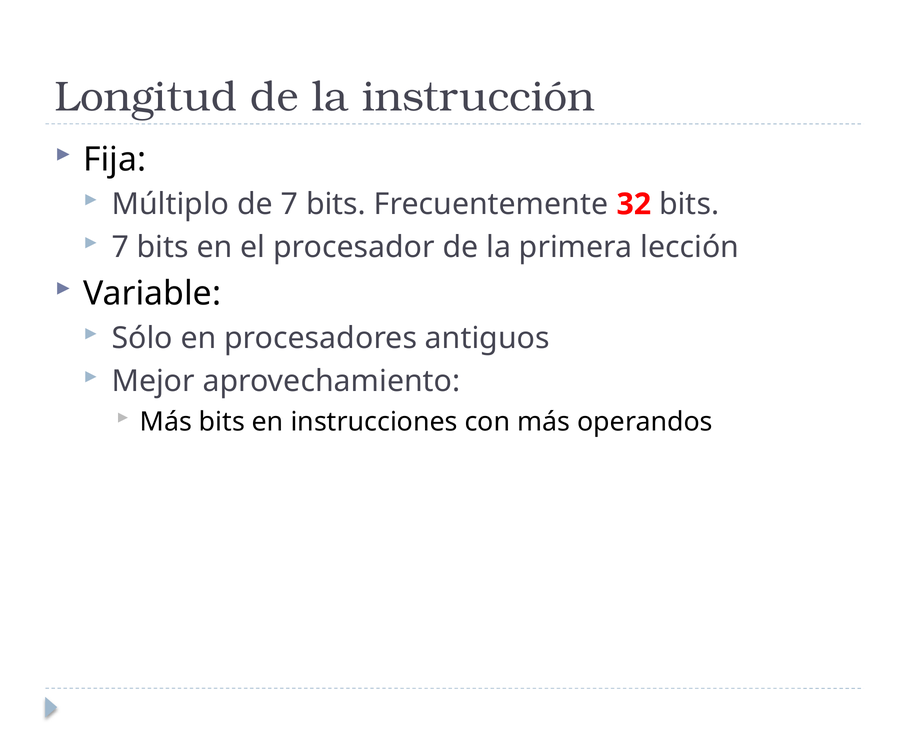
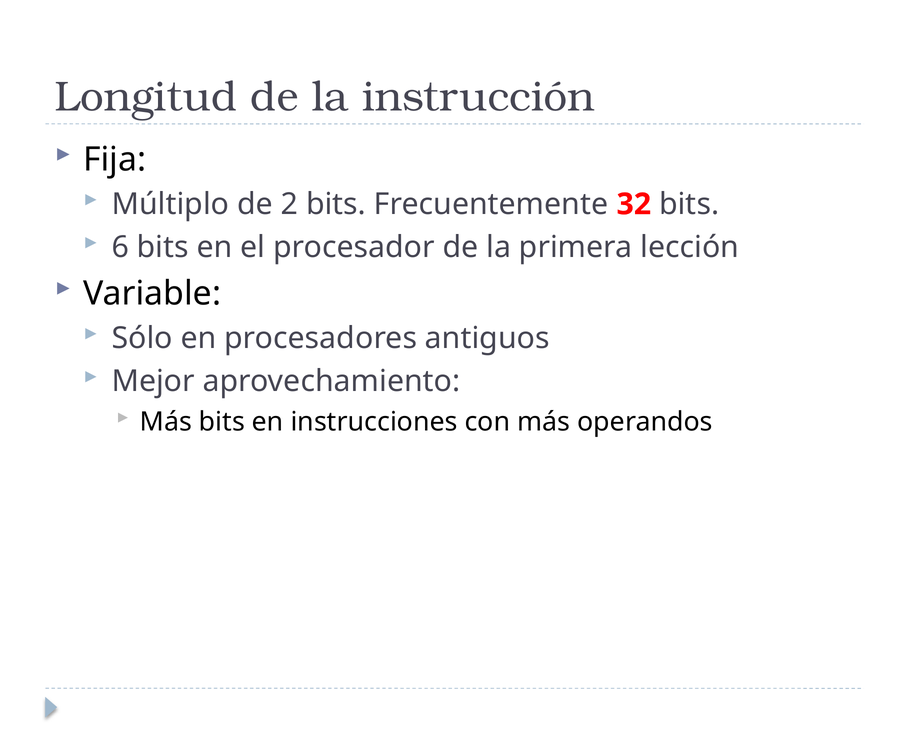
de 7: 7 -> 2 (289, 204)
7: 7 -> 6 (120, 247)
